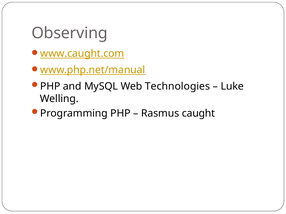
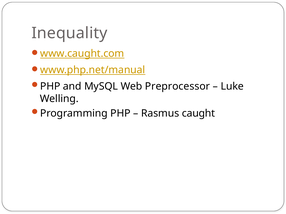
Observing: Observing -> Inequality (69, 33)
Technologies: Technologies -> Preprocessor (178, 86)
